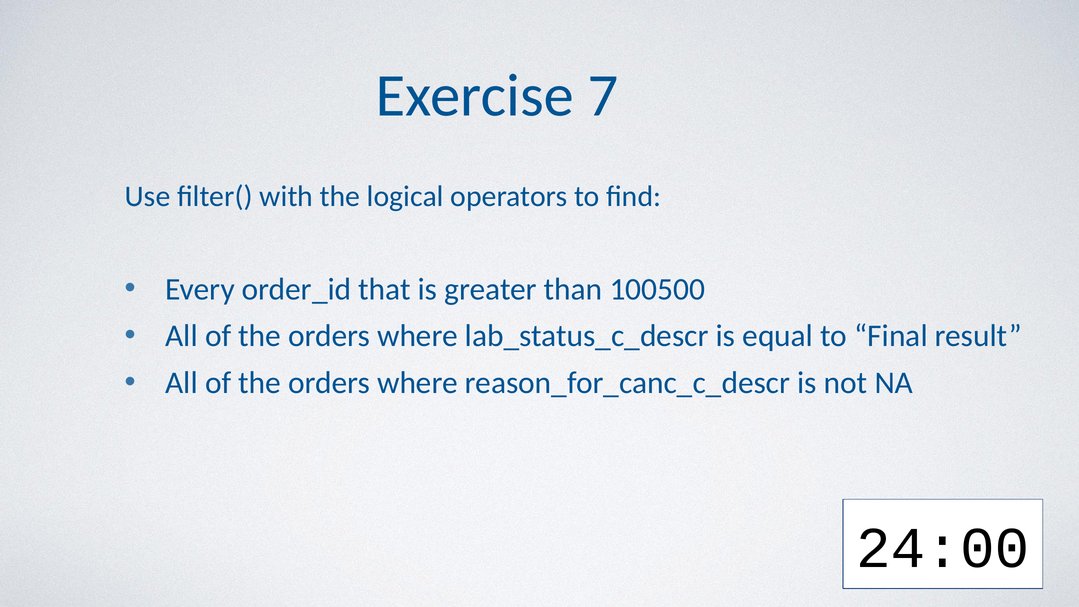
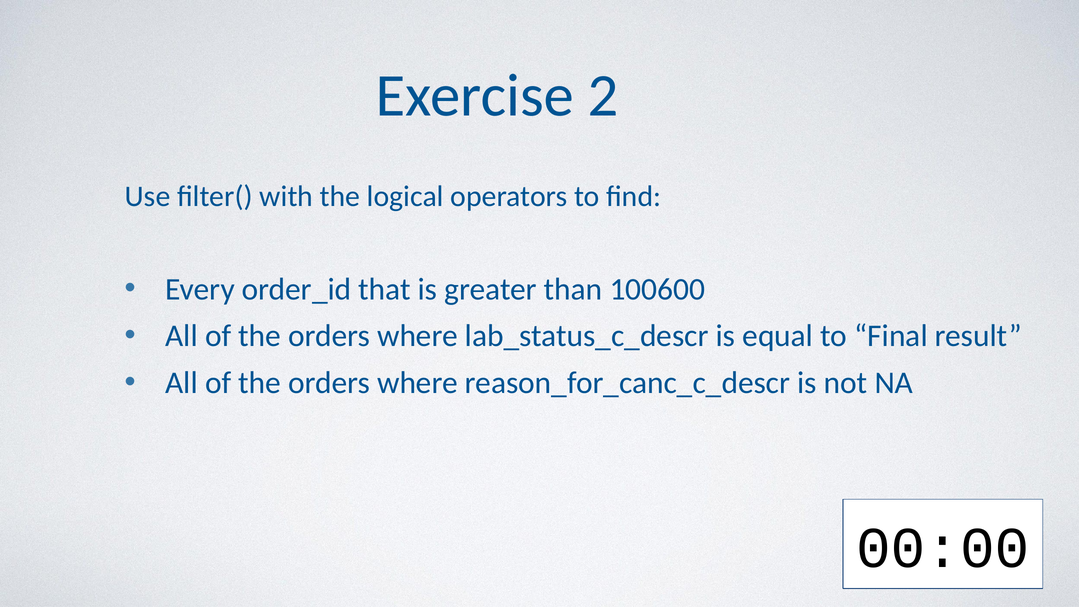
7: 7 -> 2 (603, 96)
100500: 100500 -> 100600 (657, 289)
24:00: 24:00 -> 00:00 (943, 548)
